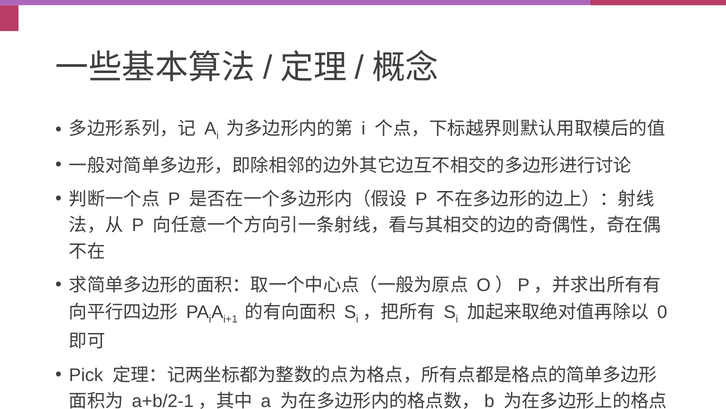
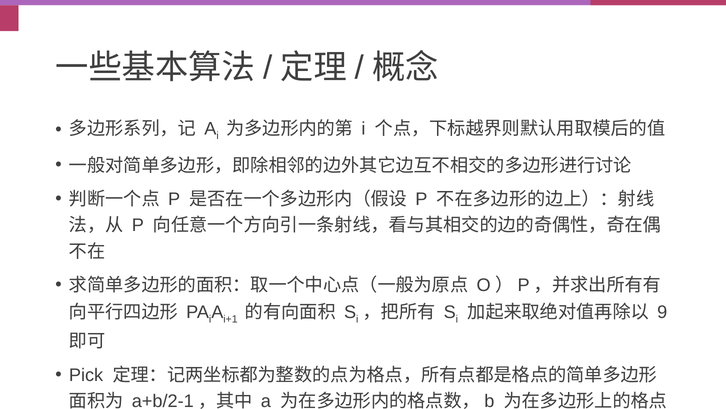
0: 0 -> 9 (662, 312)
